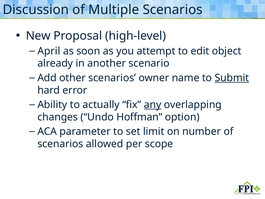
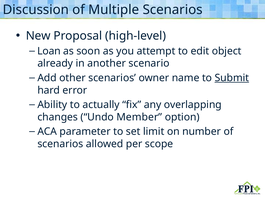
April: April -> Loan (49, 51)
any underline: present -> none (153, 105)
Hoffman: Hoffman -> Member (139, 117)
